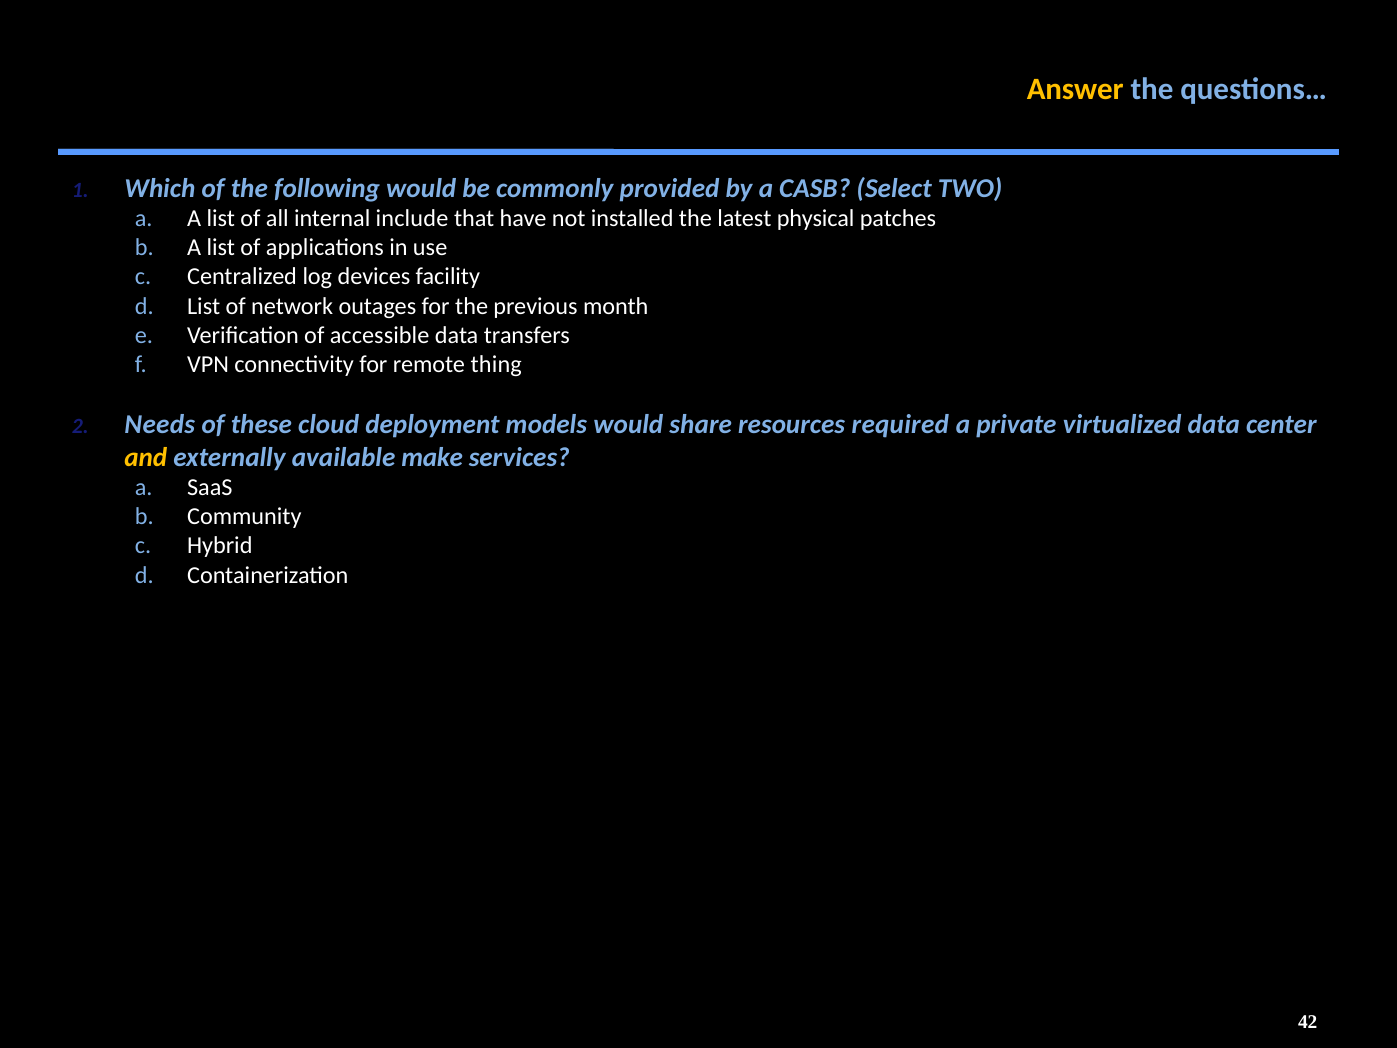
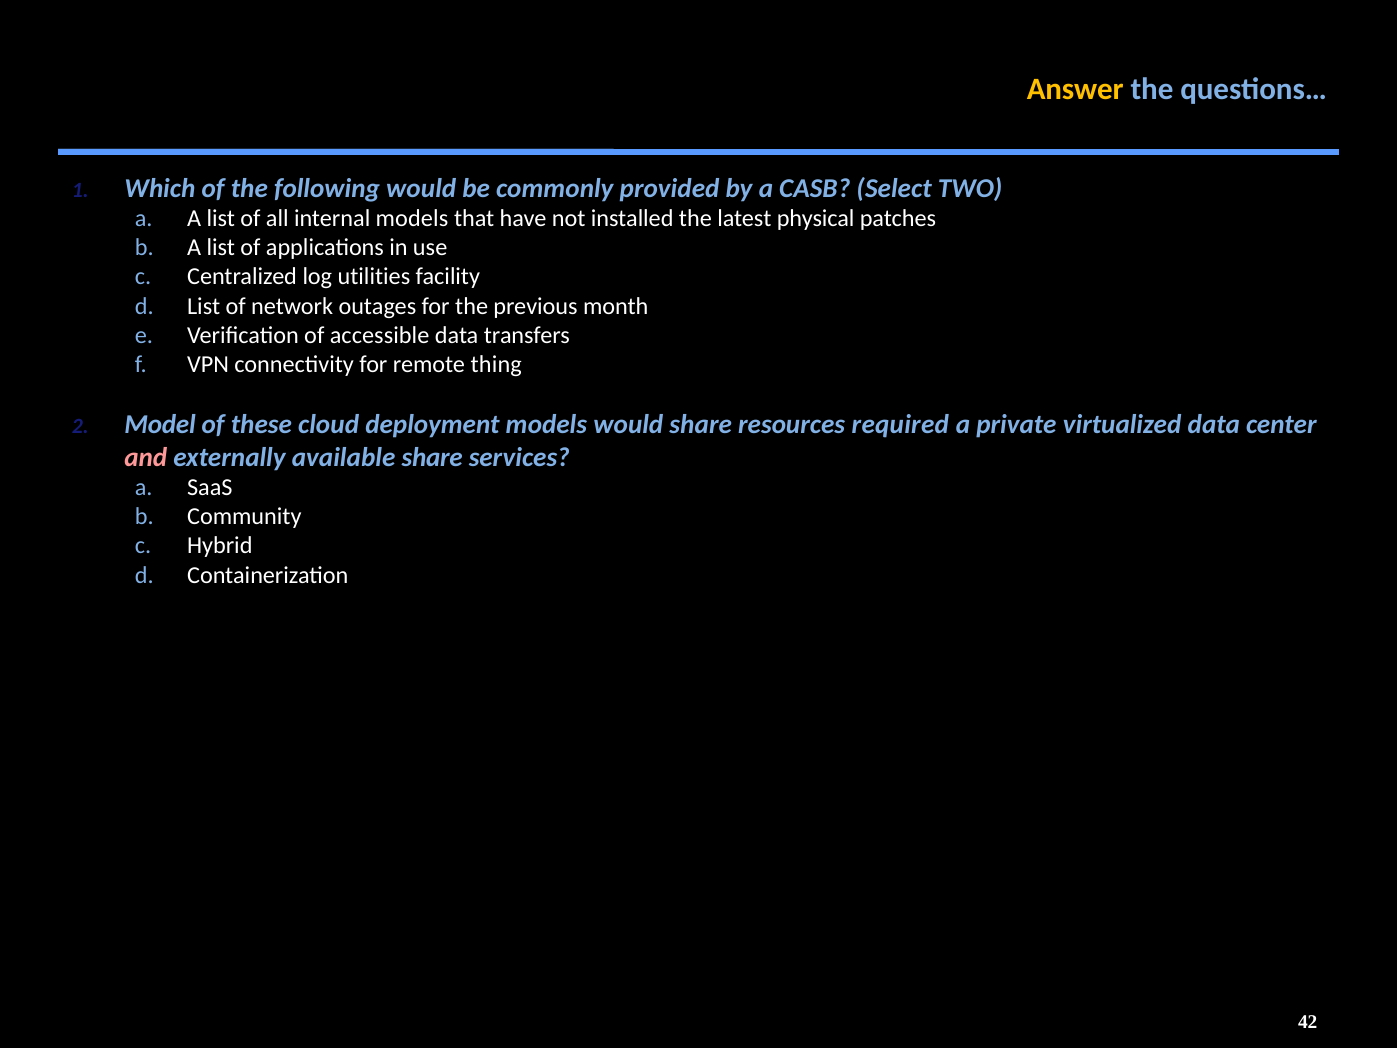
internal include: include -> models (412, 219)
devices: devices -> utilities (374, 277)
Needs: Needs -> Model (160, 424)
and colour: yellow -> pink (146, 457)
available make: make -> share (432, 457)
